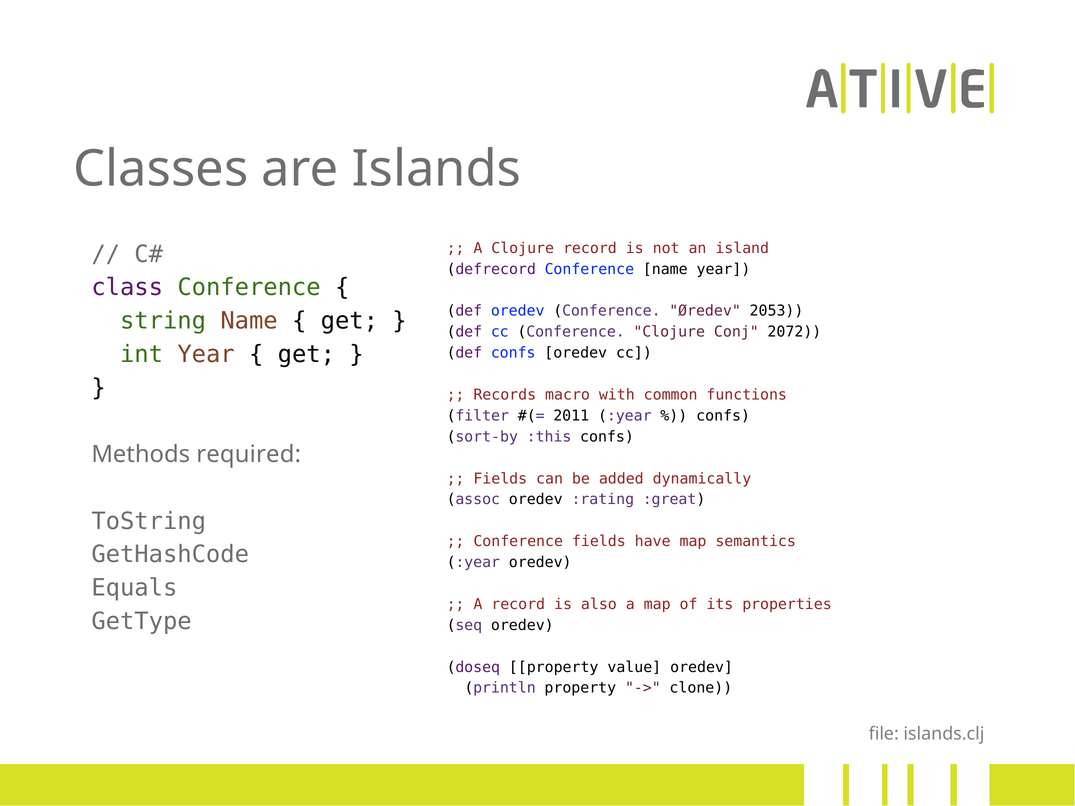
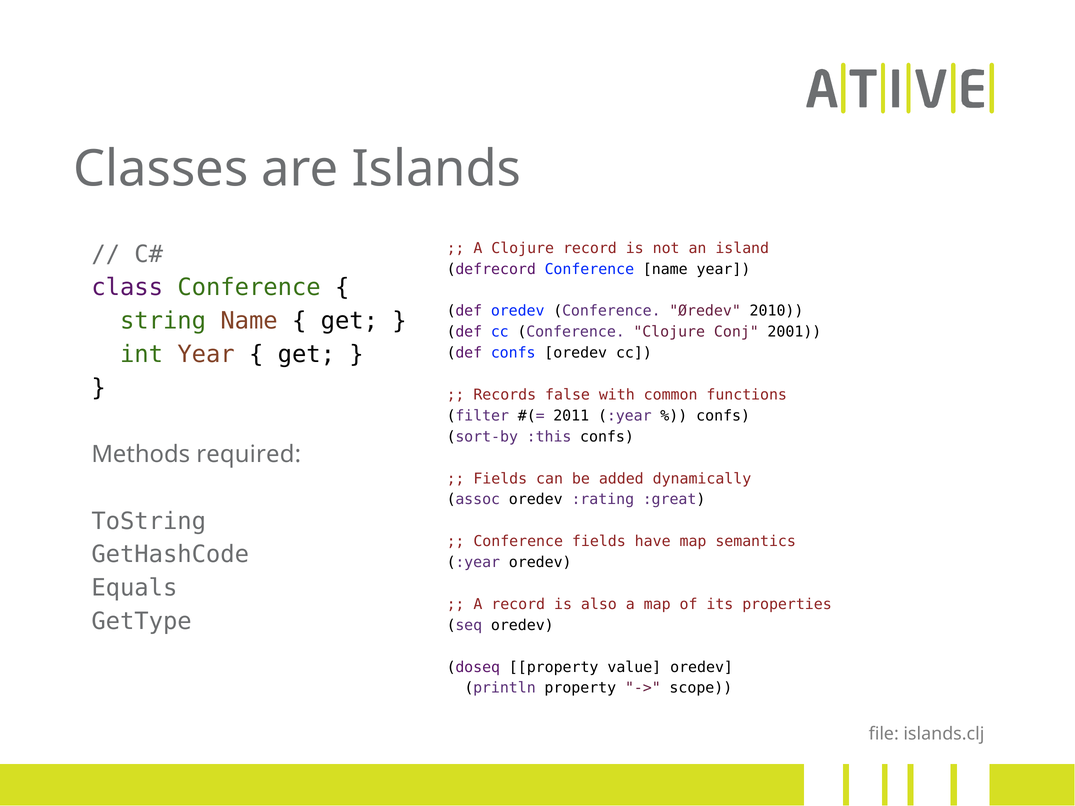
2053: 2053 -> 2010 (777, 311)
2072: 2072 -> 2001 (794, 332)
macro: macro -> false (568, 395)
clone: clone -> scope (701, 688)
